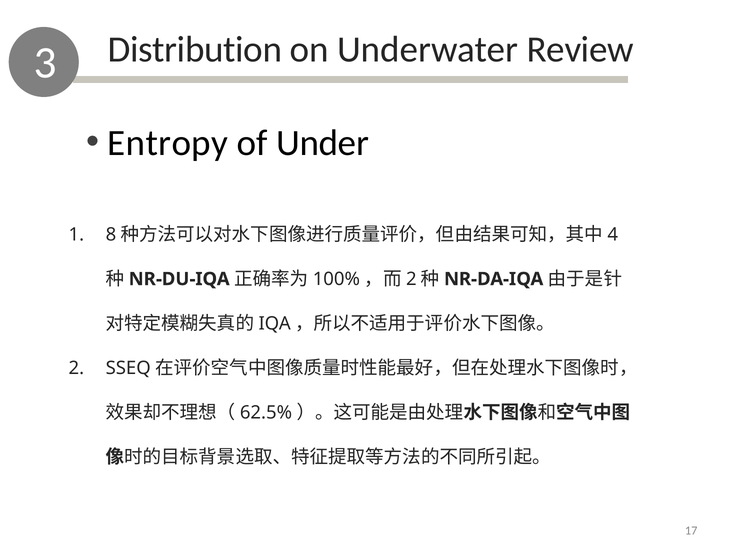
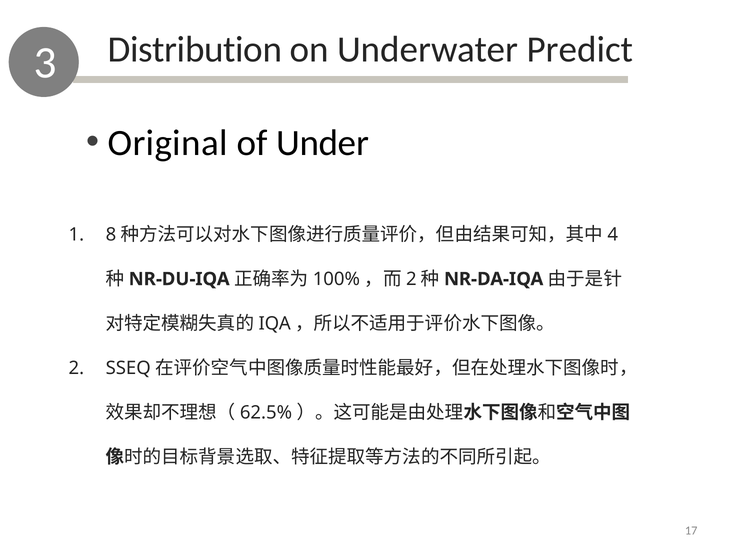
Review: Review -> Predict (580, 50)
Entropy: Entropy -> Original (168, 143)
